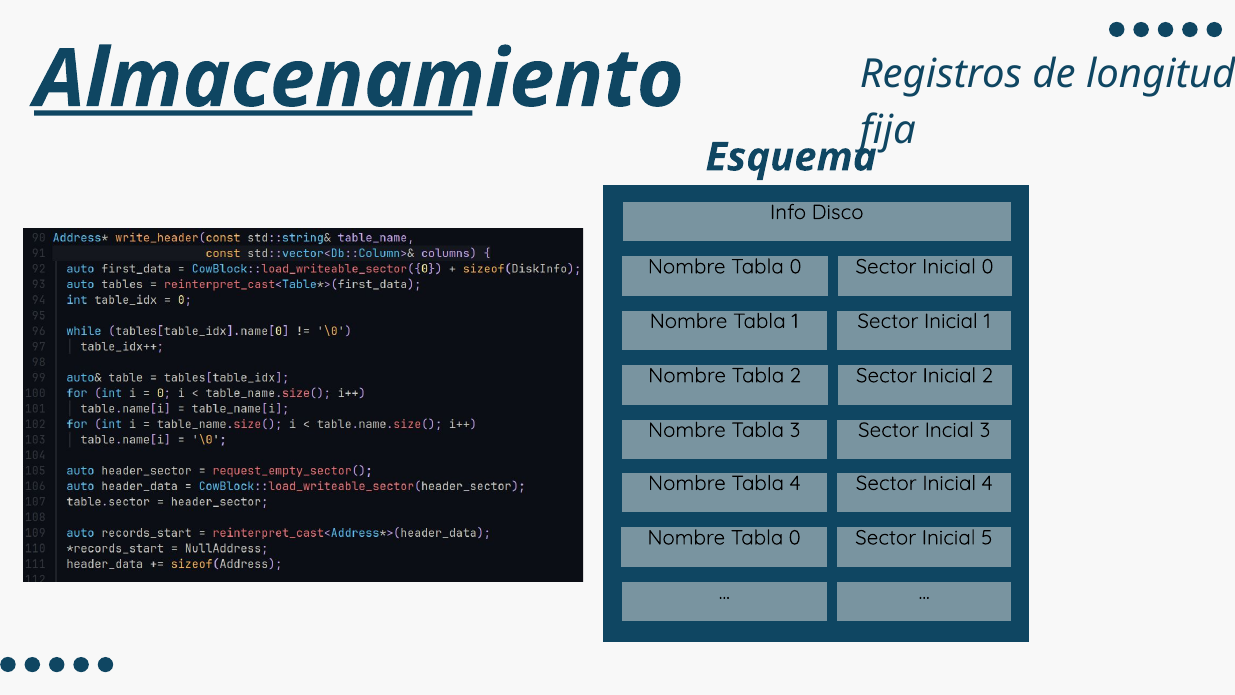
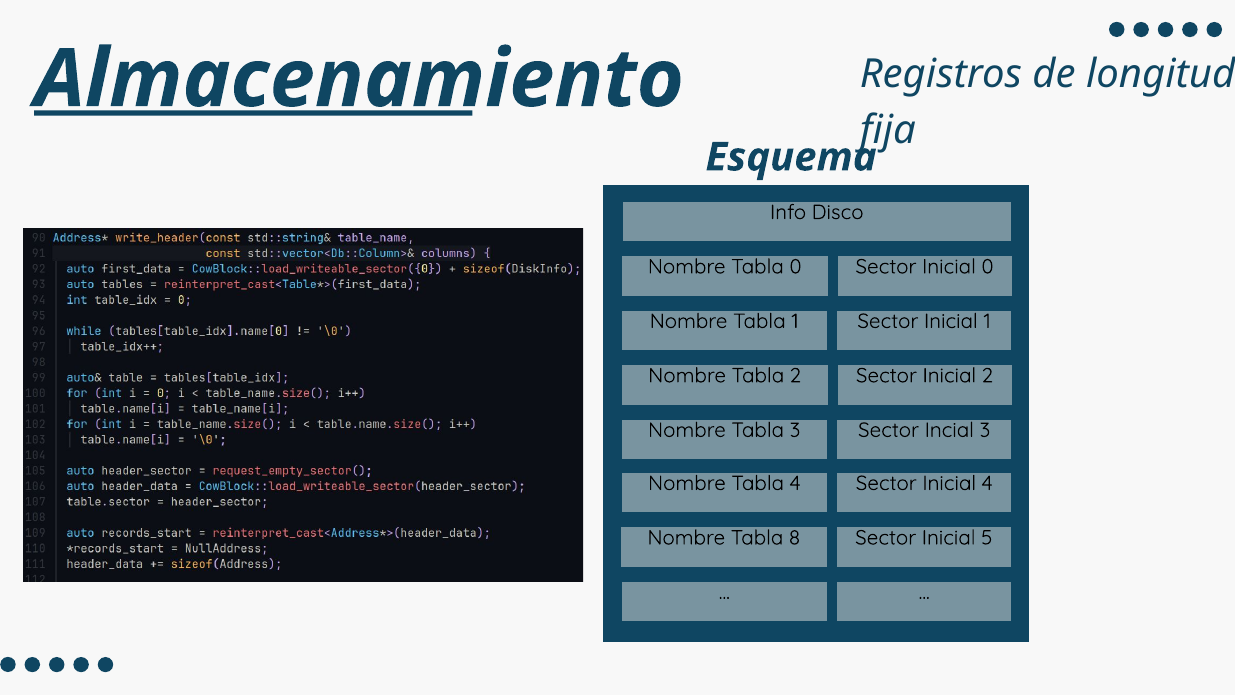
0: 0 -> 8 (795, 538)
